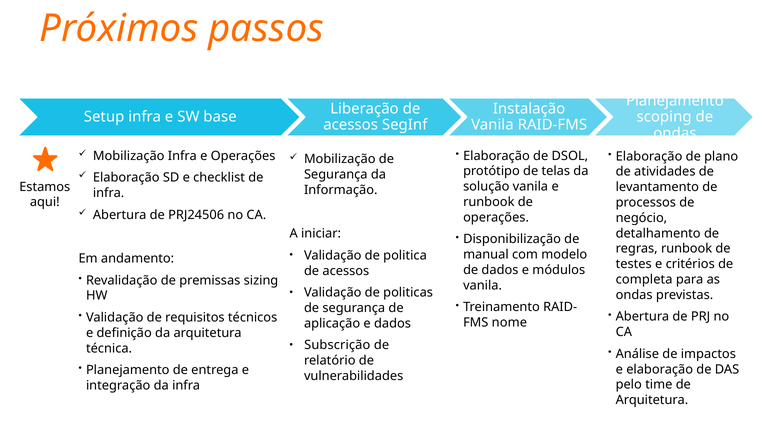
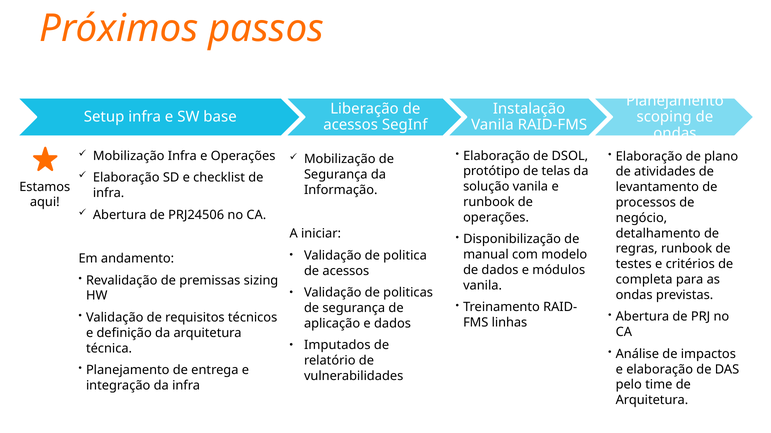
nome: nome -> linhas (509, 323)
Subscrição: Subscrição -> Imputados (337, 346)
